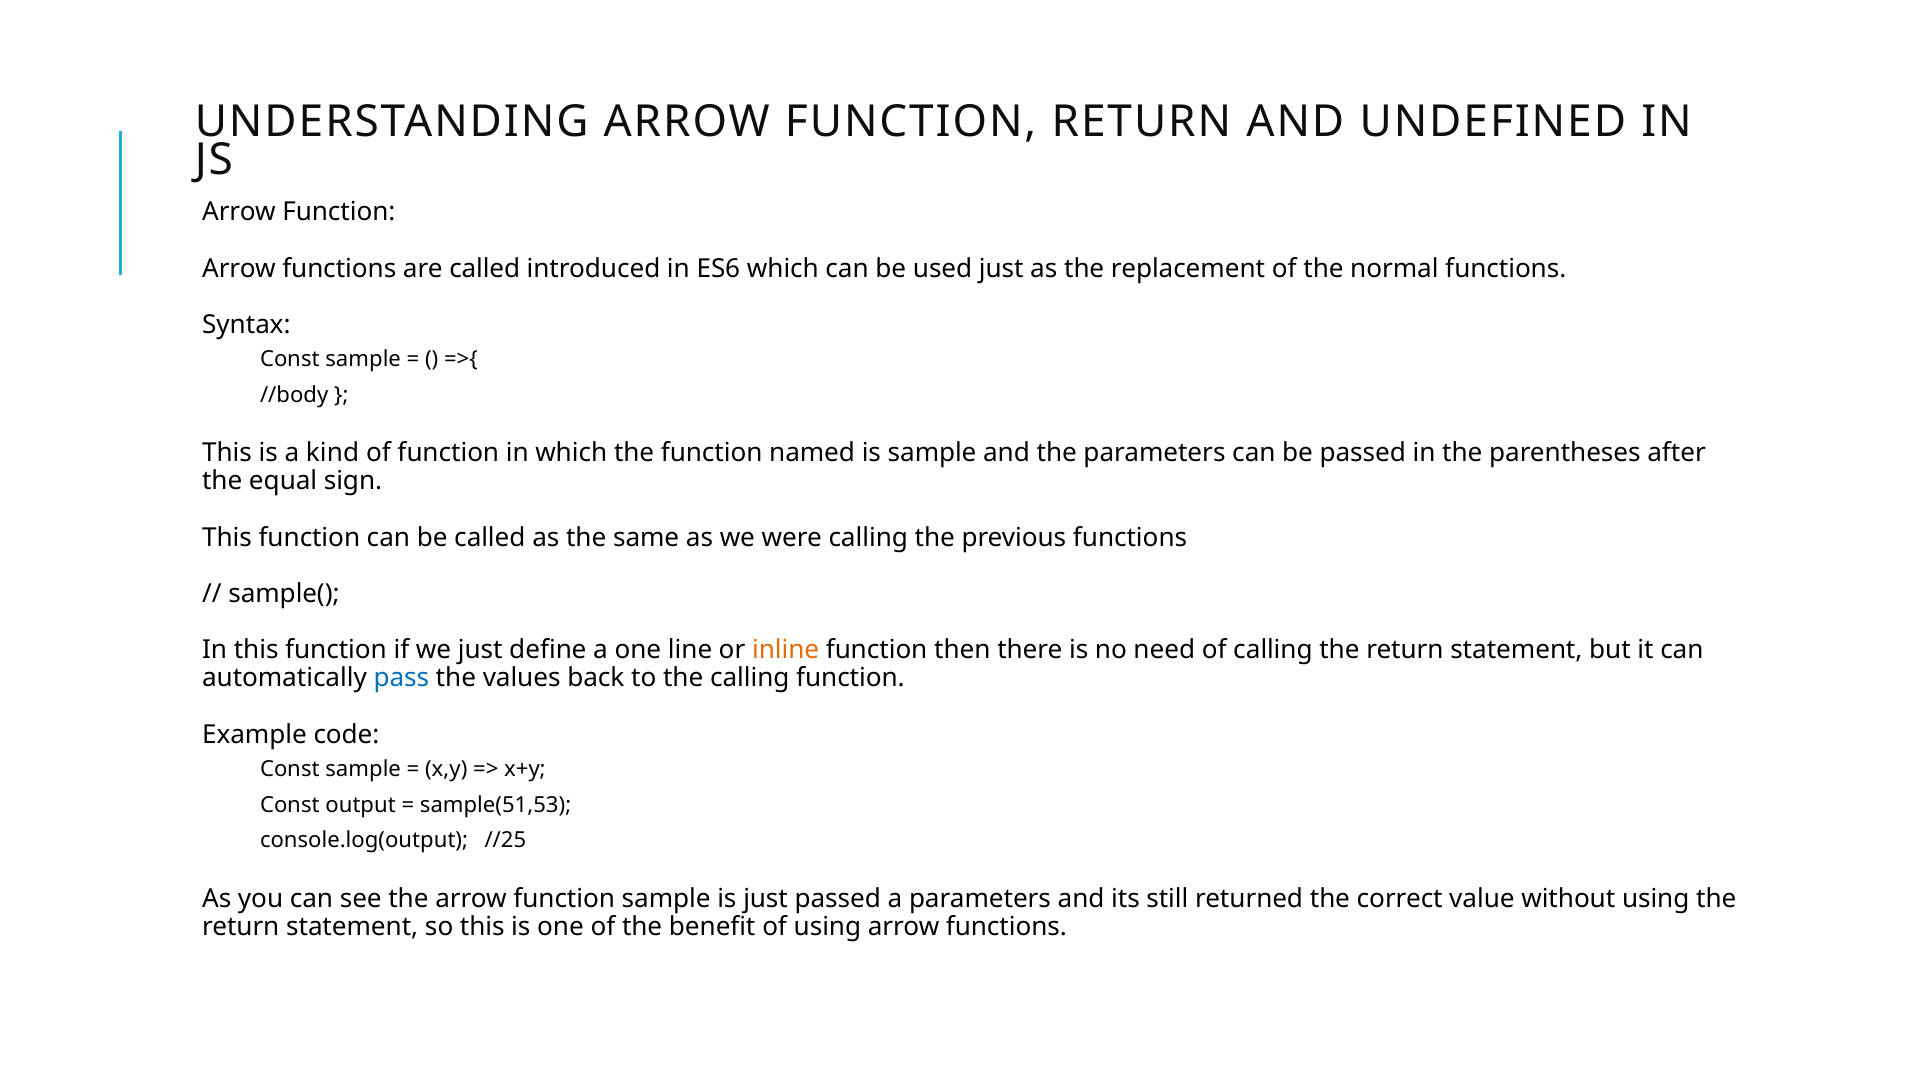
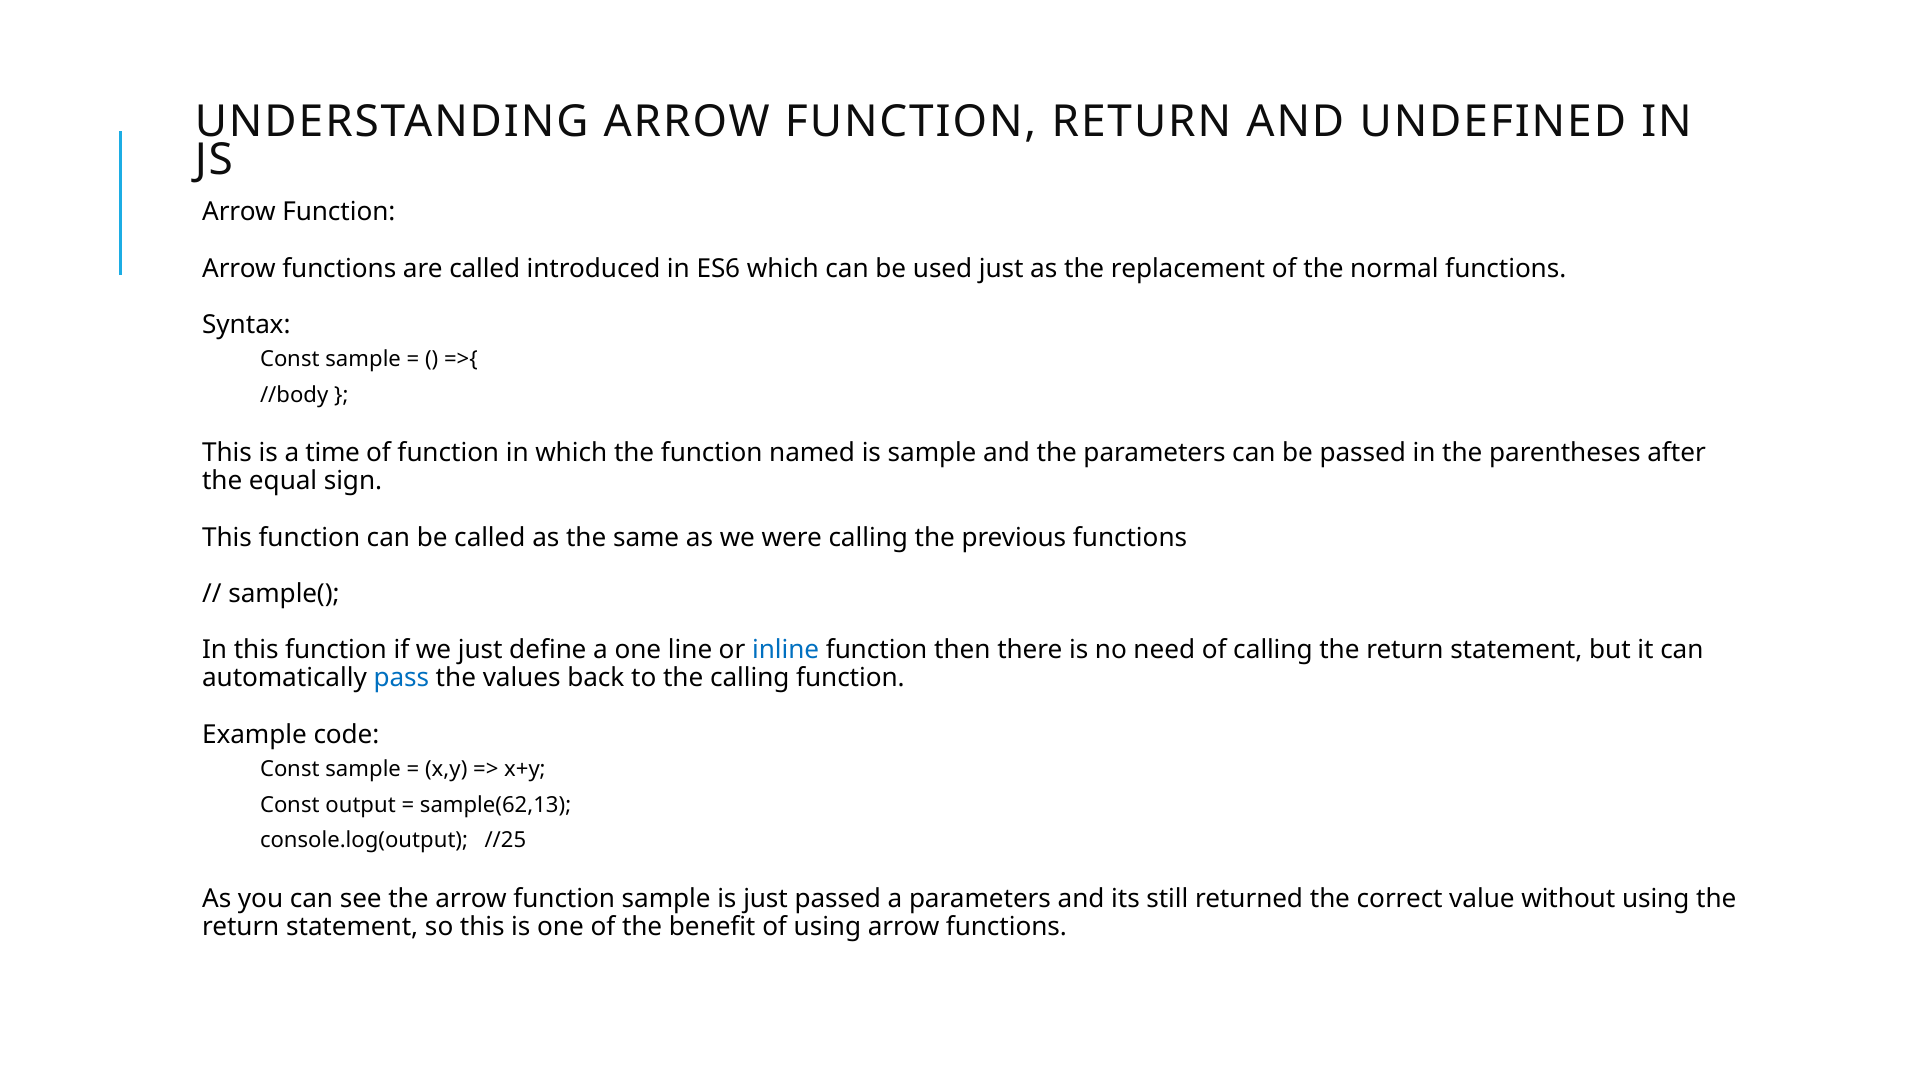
kind: kind -> time (333, 453)
inline colour: orange -> blue (786, 650)
sample(51,53: sample(51,53 -> sample(62,13 (496, 805)
